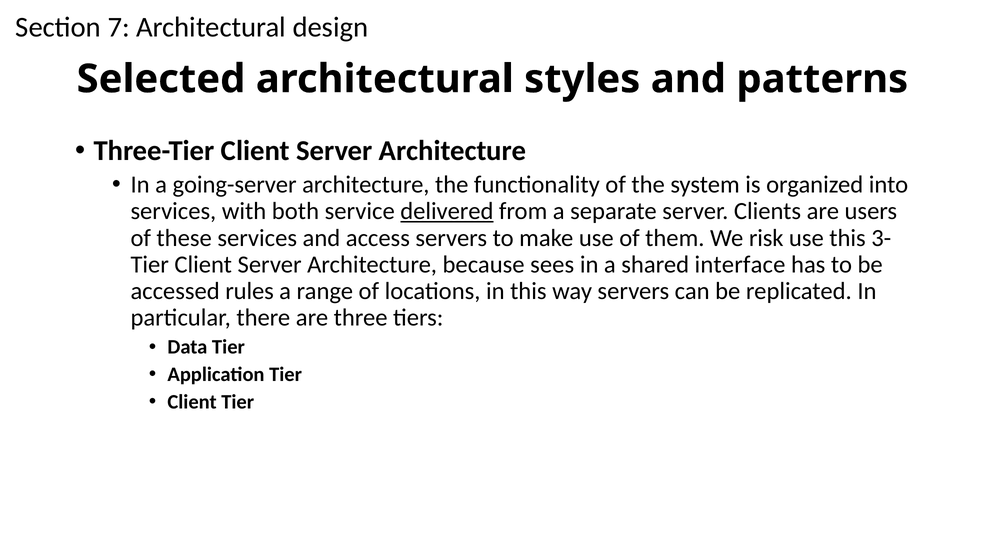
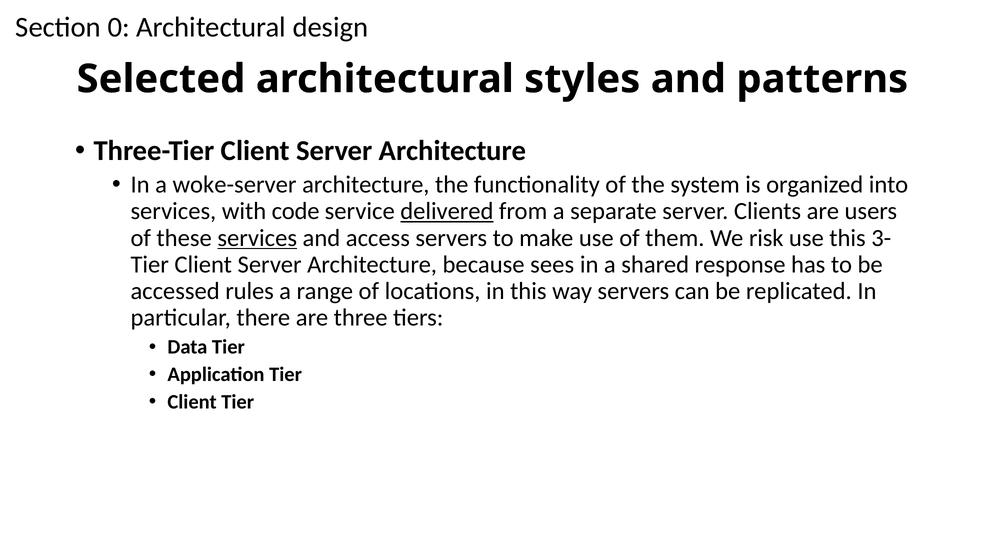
7: 7 -> 0 (119, 27)
going-server: going-server -> woke-server (235, 185)
both: both -> code (296, 211)
services underline: none -> present (257, 238)
interface: interface -> response (740, 265)
